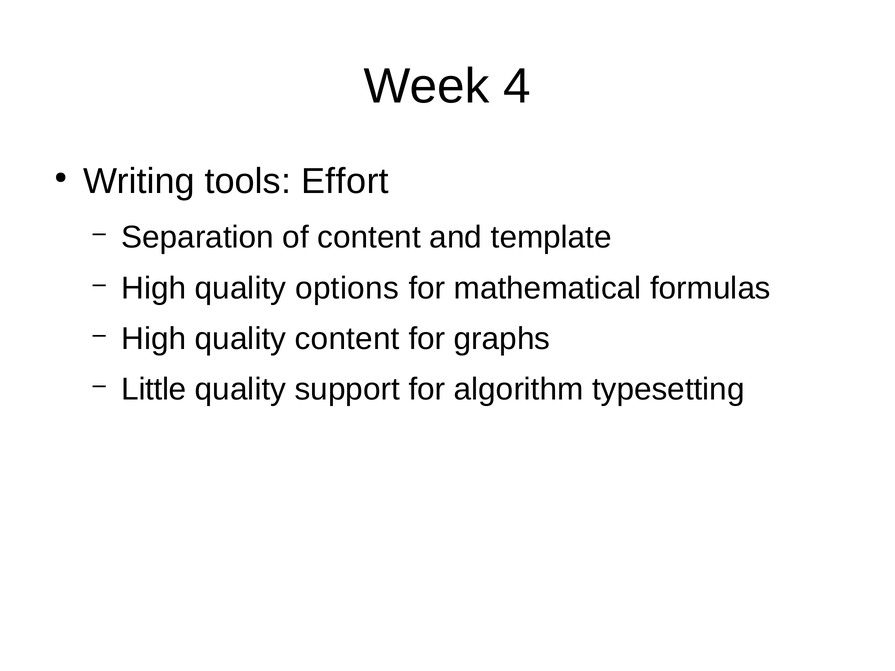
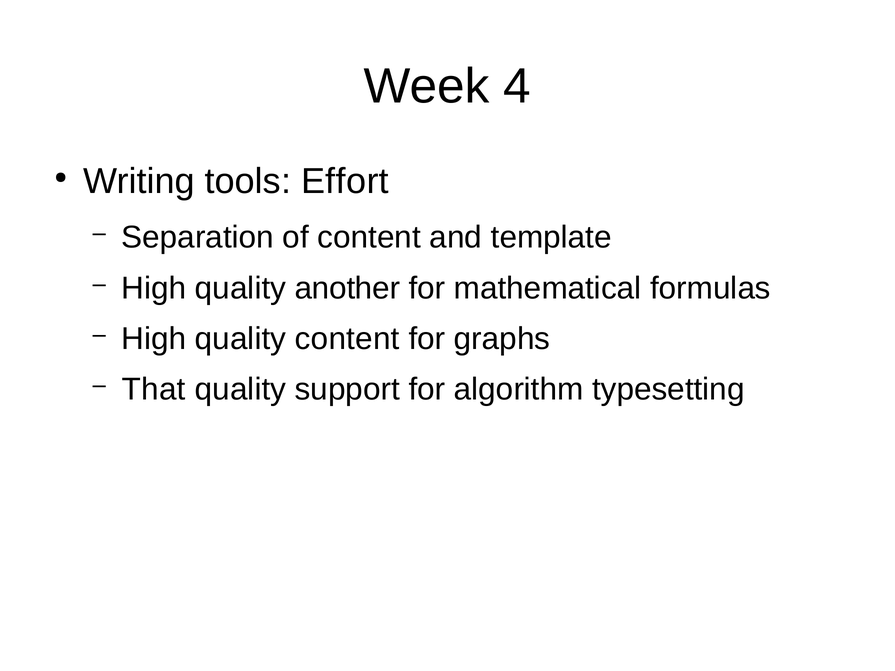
options: options -> another (347, 288)
Little: Little -> That (154, 390)
